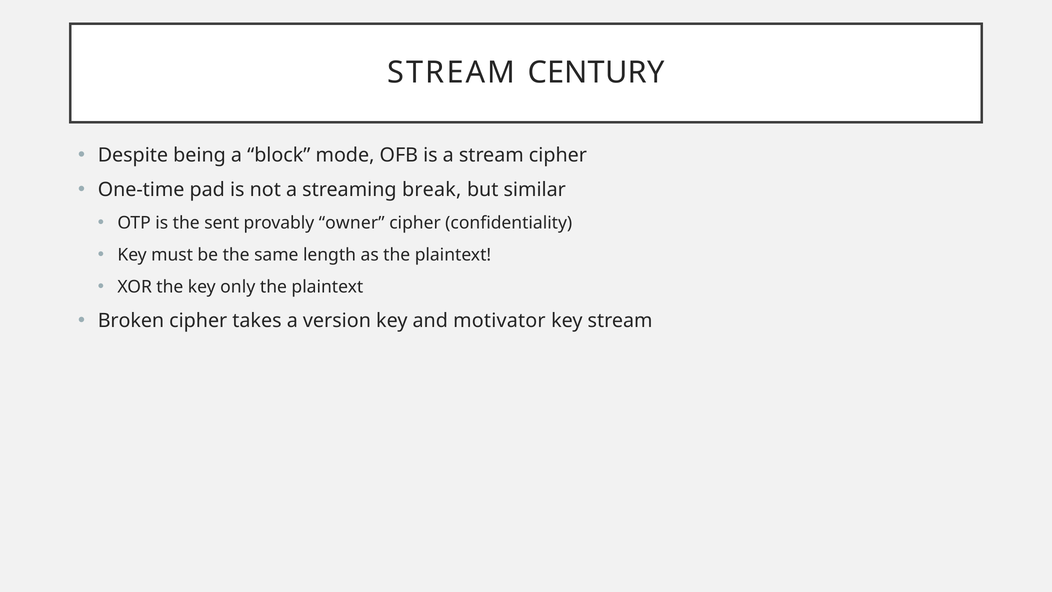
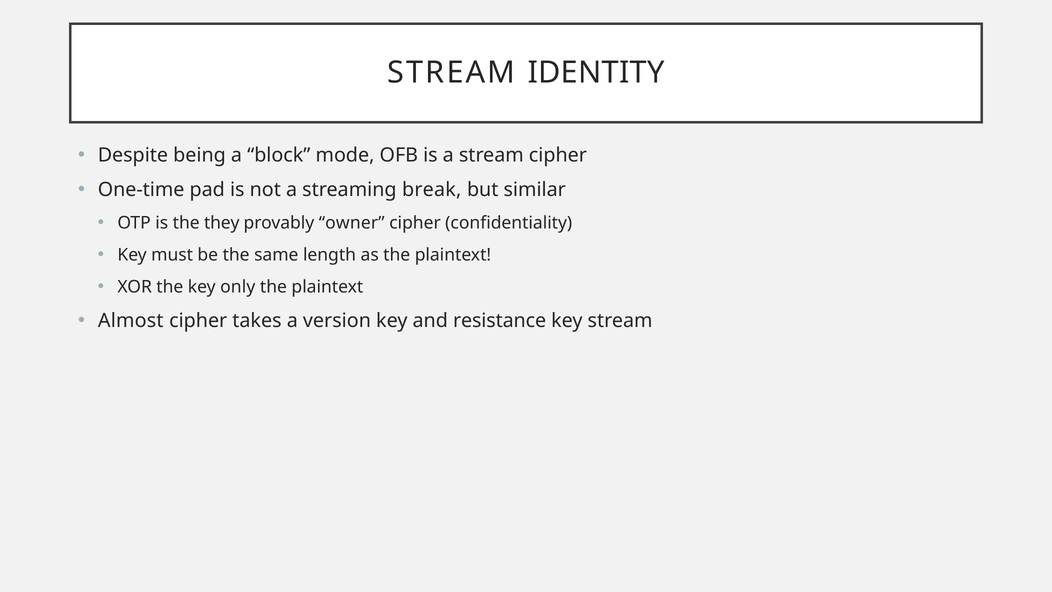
CENTURY: CENTURY -> IDENTITY (596, 73)
sent: sent -> they (222, 223)
Broken: Broken -> Almost (131, 320)
motivator: motivator -> resistance (500, 320)
